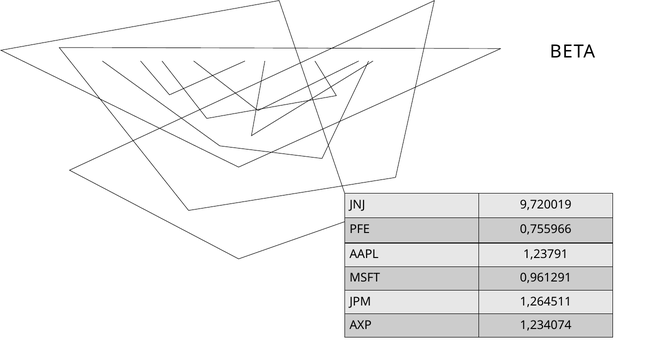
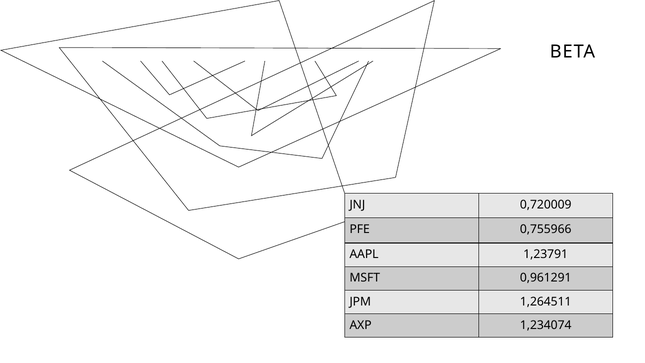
9,720019: 9,720019 -> 0,720009 (546, 205)
